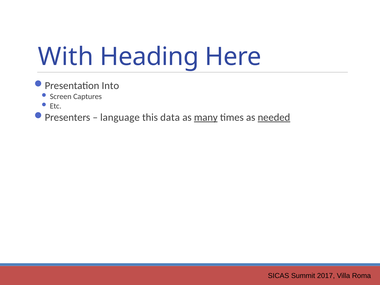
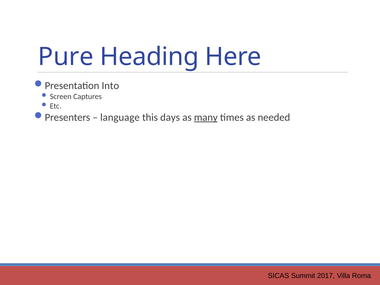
With: With -> Pure (66, 57)
data: data -> days (170, 117)
needed underline: present -> none (274, 117)
